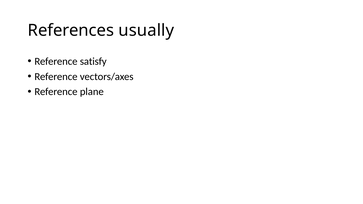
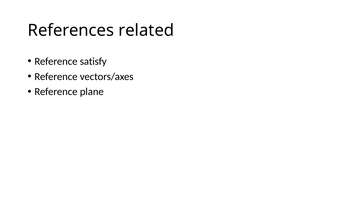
usually: usually -> related (146, 30)
